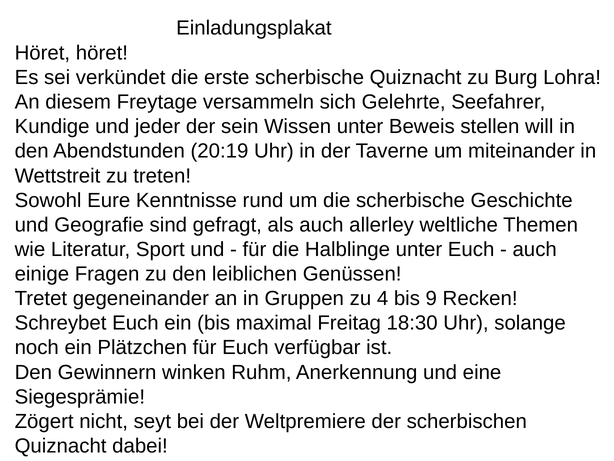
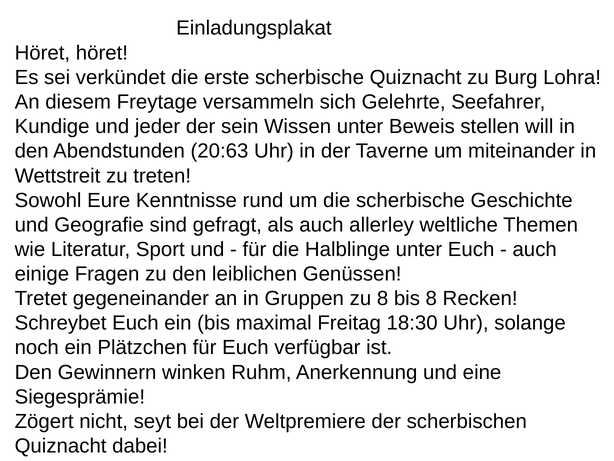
20:19: 20:19 -> 20:63 (219, 151)
zu 4: 4 -> 8 (383, 298)
bis 9: 9 -> 8 (431, 298)
